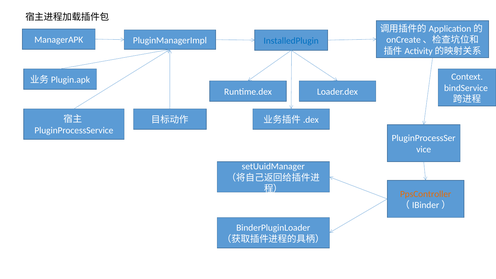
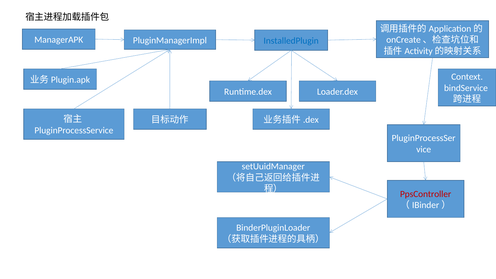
PpsController colour: orange -> red (426, 194)
